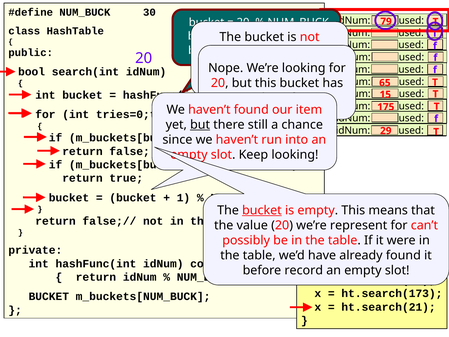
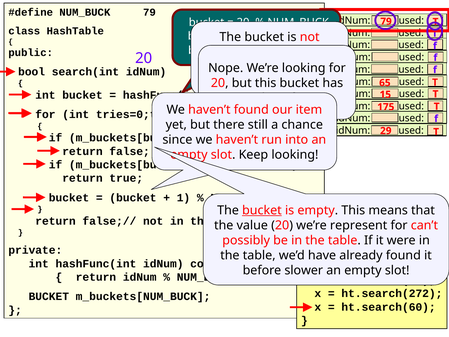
NUM_BUCK 30: 30 -> 79 (149, 12)
but underline: present -> none (200, 125)
record: record -> slower (304, 270)
ht.search(173: ht.search(173 -> ht.search(272 (392, 293)
ht.search(21: ht.search(21 -> ht.search(60 (389, 307)
